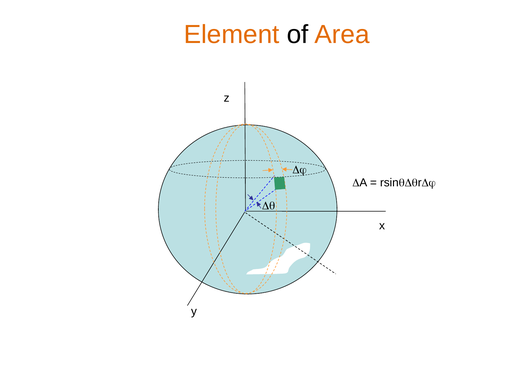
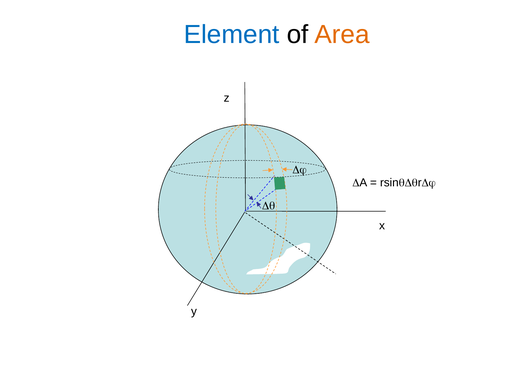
Element colour: orange -> blue (232, 35)
